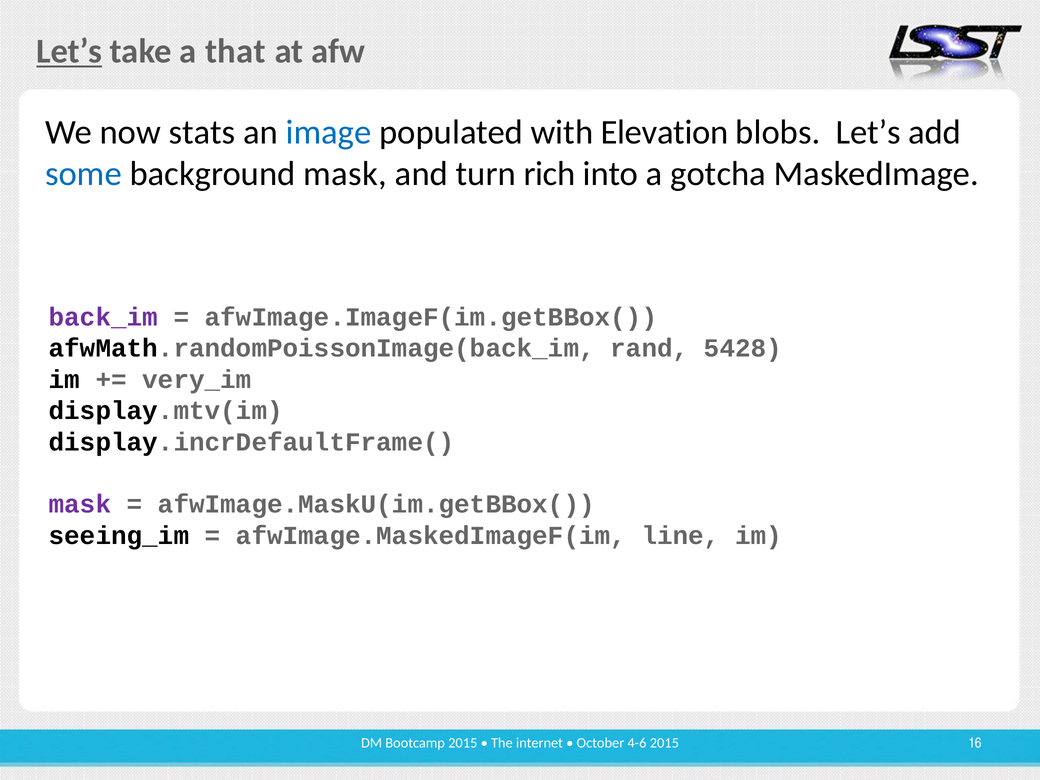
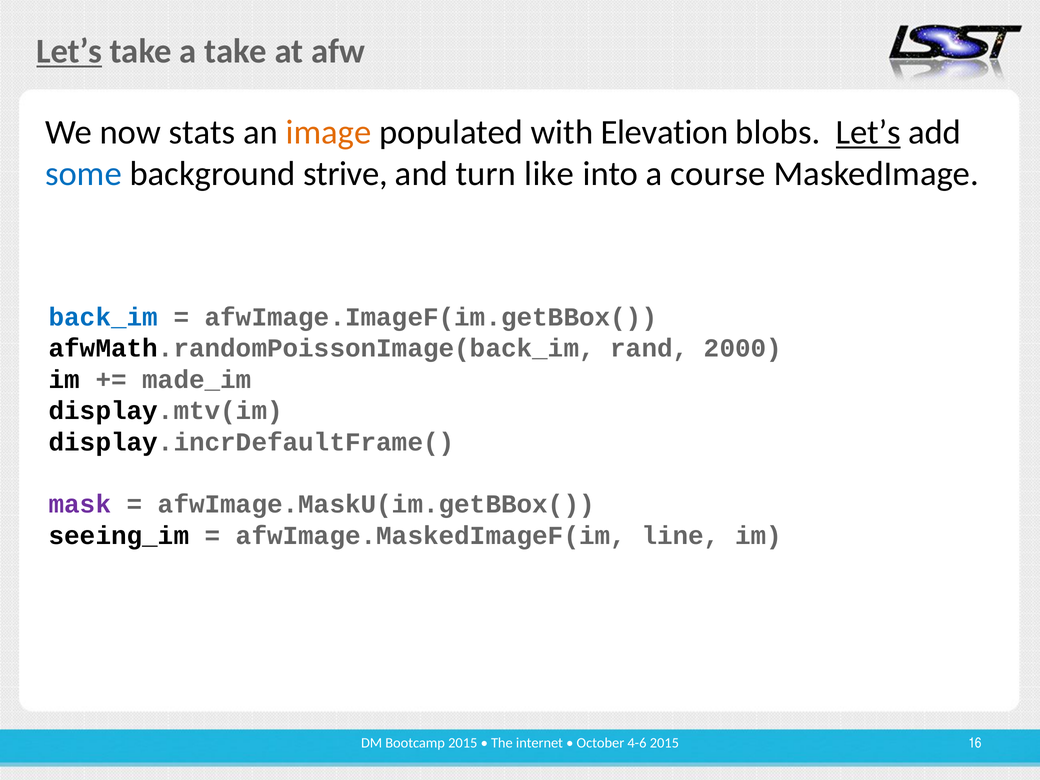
a that: that -> take (236, 51)
image colour: blue -> orange (329, 132)
Let’s underline: none -> present (868, 132)
background mask: mask -> strive (345, 174)
rich: rich -> like (549, 174)
gotcha: gotcha -> course (718, 174)
back_im colour: purple -> blue (103, 317)
5428: 5428 -> 2000 (743, 348)
very_im: very_im -> made_im (197, 380)
